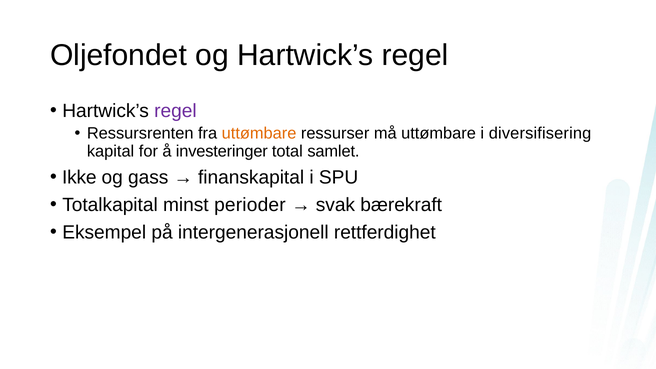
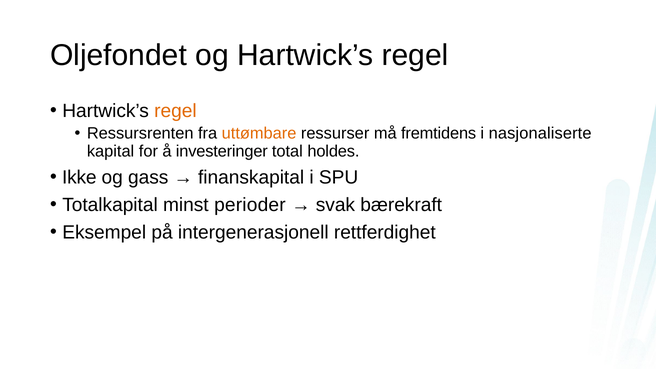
regel colour: purple -> orange (175, 111)
må uttømbare: uttømbare -> fremtidens (439, 134)
diversifisering: diversifisering -> nasjonaliserte (540, 134)
samlet: samlet -> holdes (333, 151)
